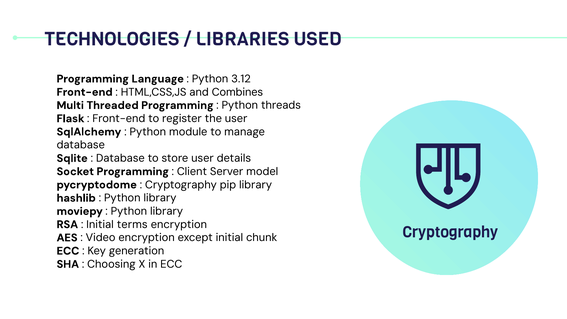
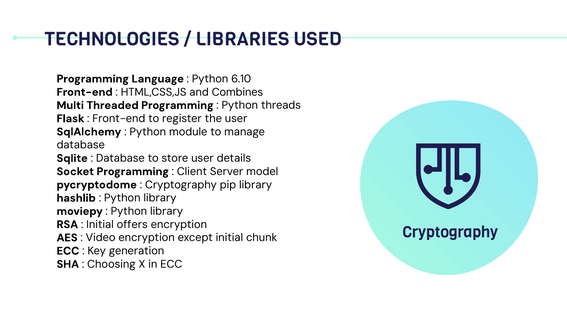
3.12: 3.12 -> 6.10 (241, 79)
terms: terms -> offers (132, 224)
